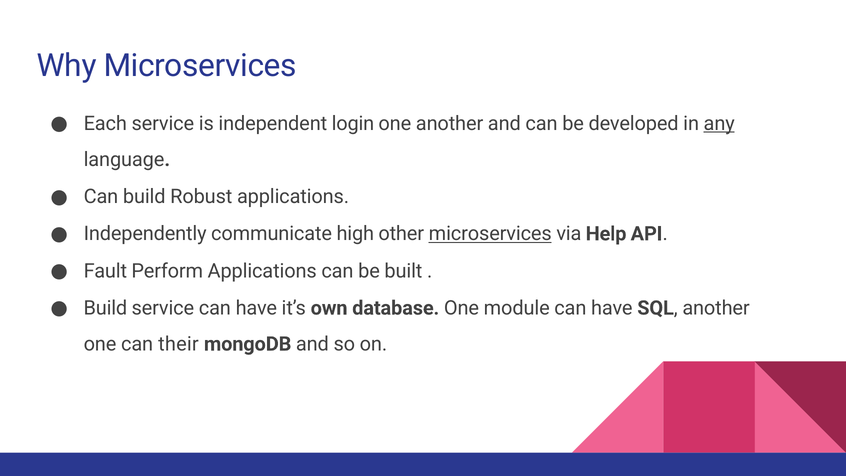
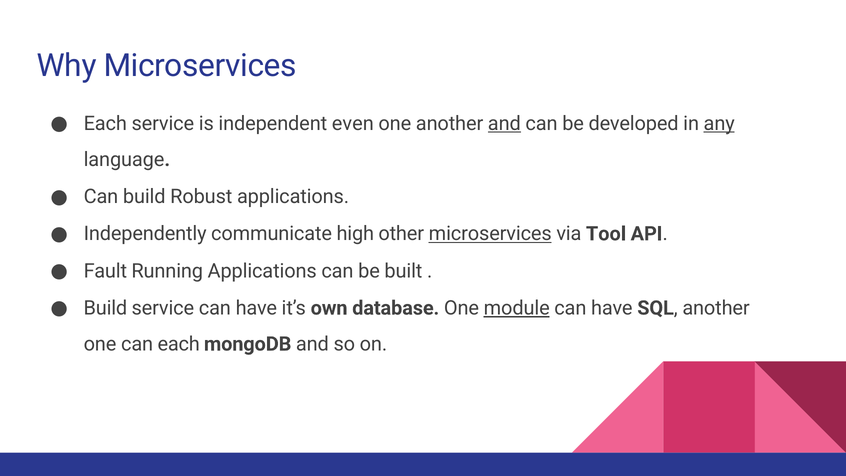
login: login -> even (353, 123)
and underline: none -> present (504, 123)
Help: Help -> Tool (606, 234)
Perform: Perform -> Running (167, 271)
module underline: none -> present (517, 308)
can their: their -> each (179, 344)
